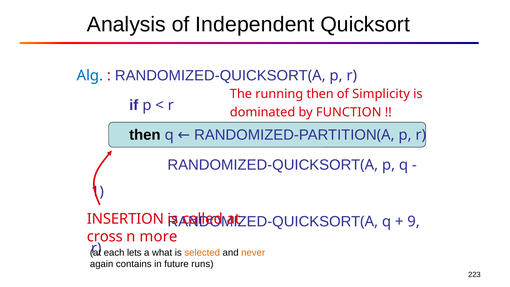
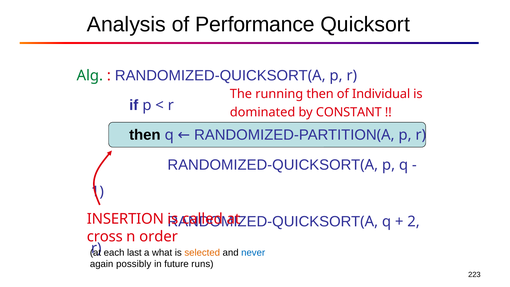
Independent: Independent -> Performance (255, 25)
Alg colour: blue -> green (90, 75)
Simplicity: Simplicity -> Individual (381, 94)
FUNCTION: FUNCTION -> CONSTANT (349, 112)
9: 9 -> 2 (414, 221)
more: more -> order (159, 237)
lets: lets -> last (134, 253)
never colour: orange -> blue (253, 253)
contains: contains -> possibly (134, 264)
